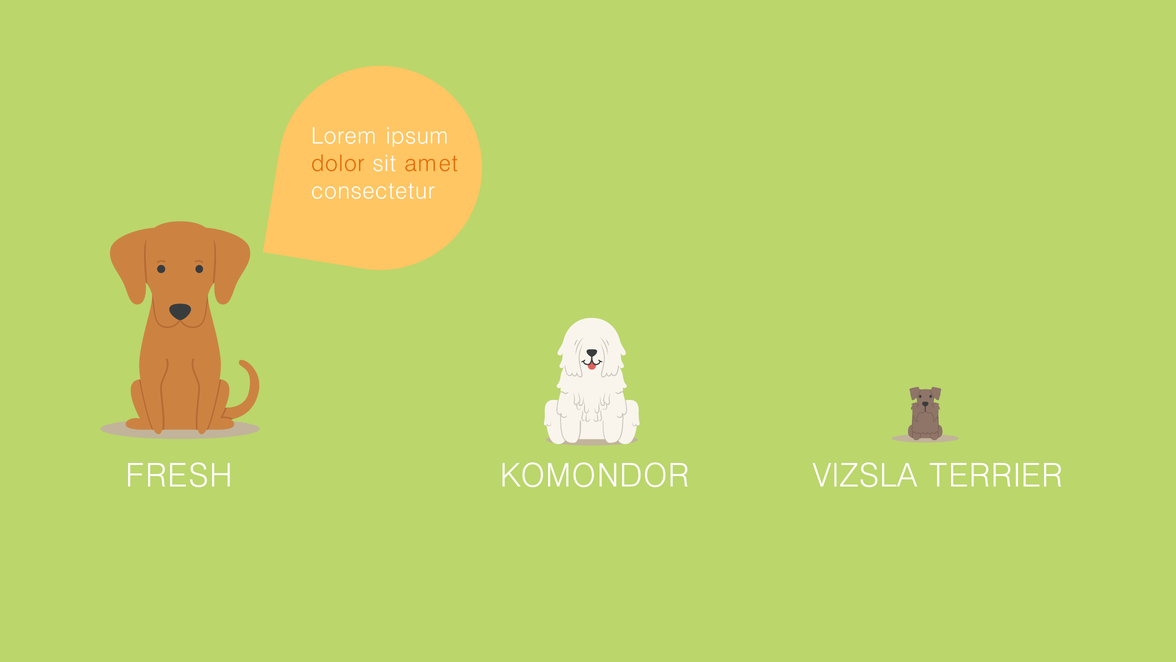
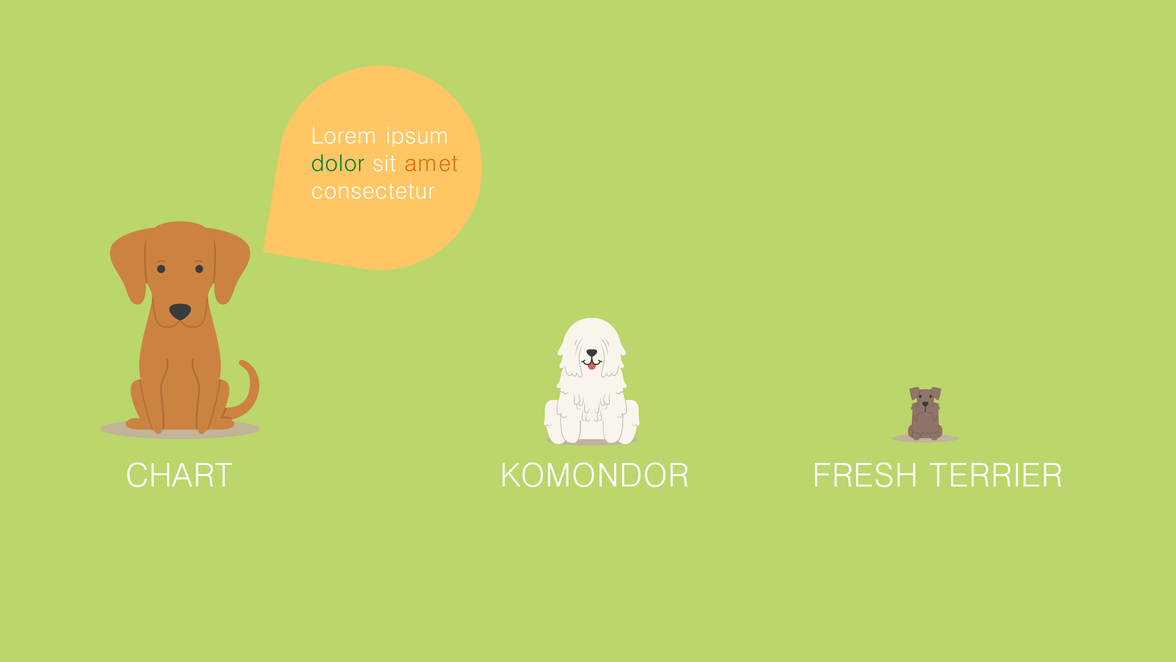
dolor colour: orange -> green (338, 163)
FRESH: FRESH -> CHART (180, 475)
VIZSLA: VIZSLA -> FRESH (865, 475)
